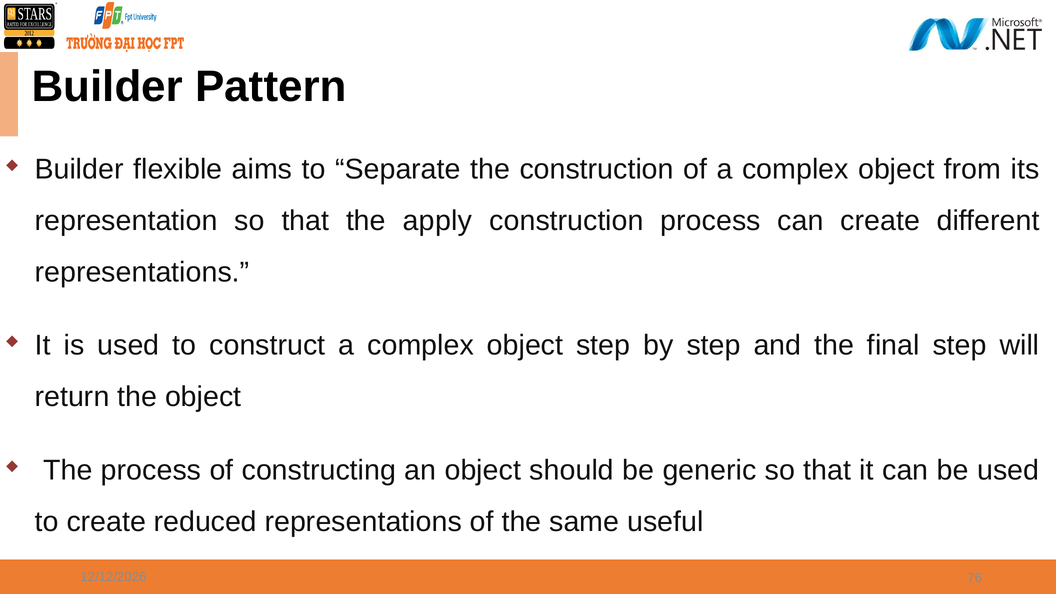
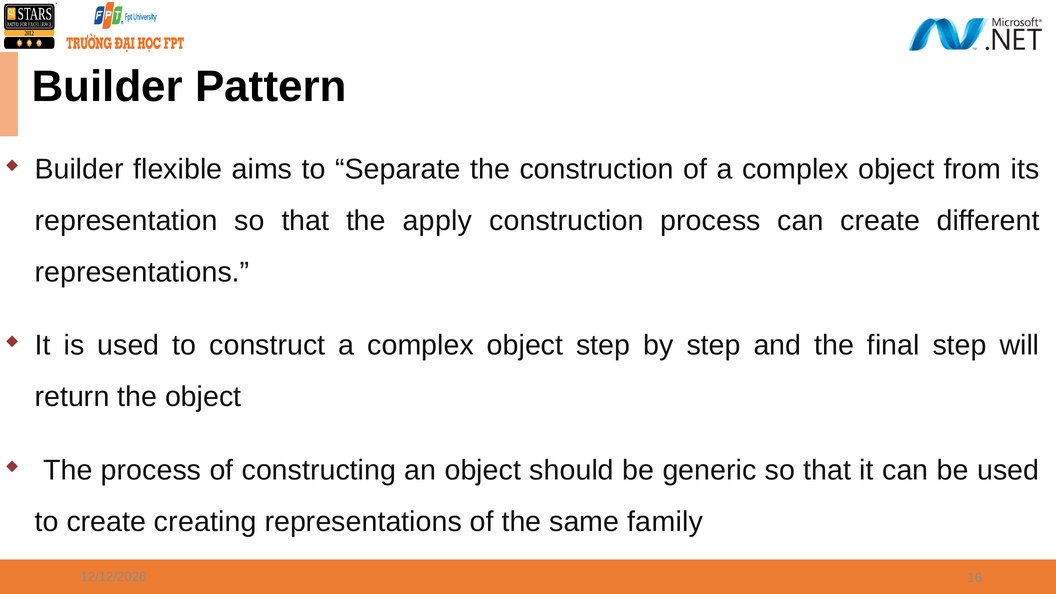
reduced: reduced -> creating (205, 522)
useful: useful -> family (665, 522)
76: 76 -> 16 (975, 578)
